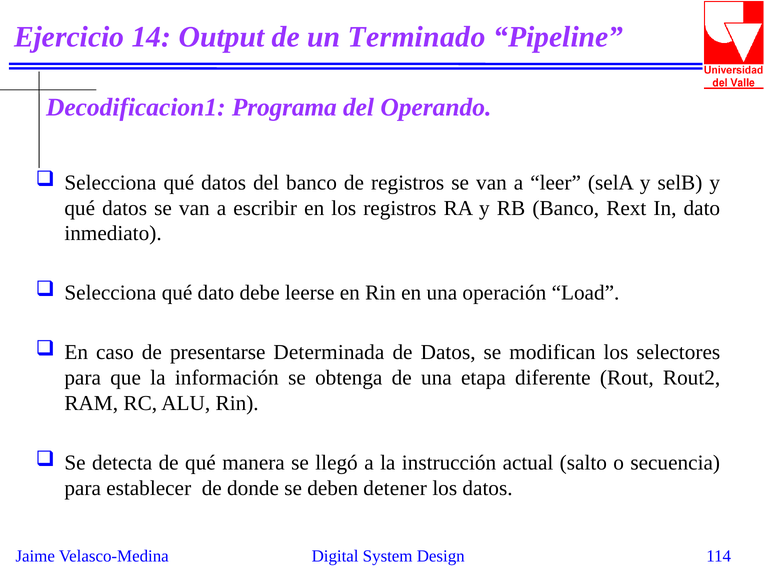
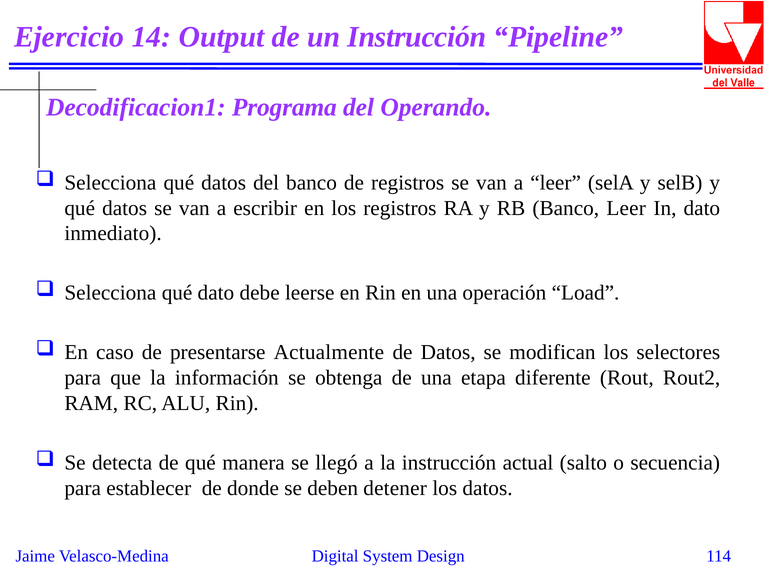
un Terminado: Terminado -> Instrucción (417, 37)
Banco Rext: Rext -> Leer (626, 208)
Determinada: Determinada -> Actualmente (329, 352)
